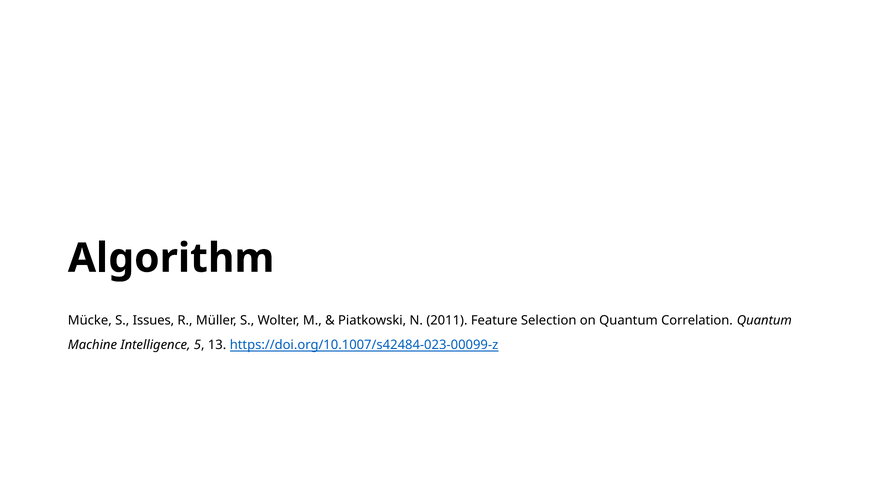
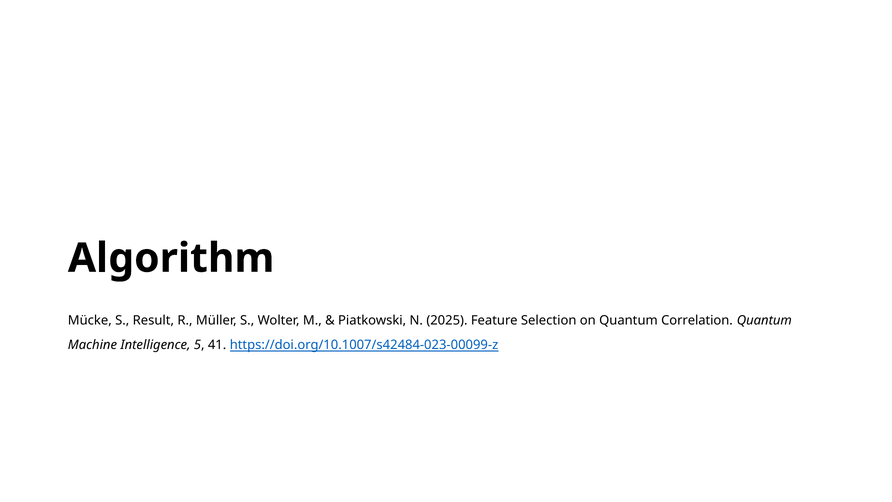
Issues: Issues -> Result (153, 320)
2011: 2011 -> 2025 (447, 320)
13: 13 -> 41 (217, 345)
